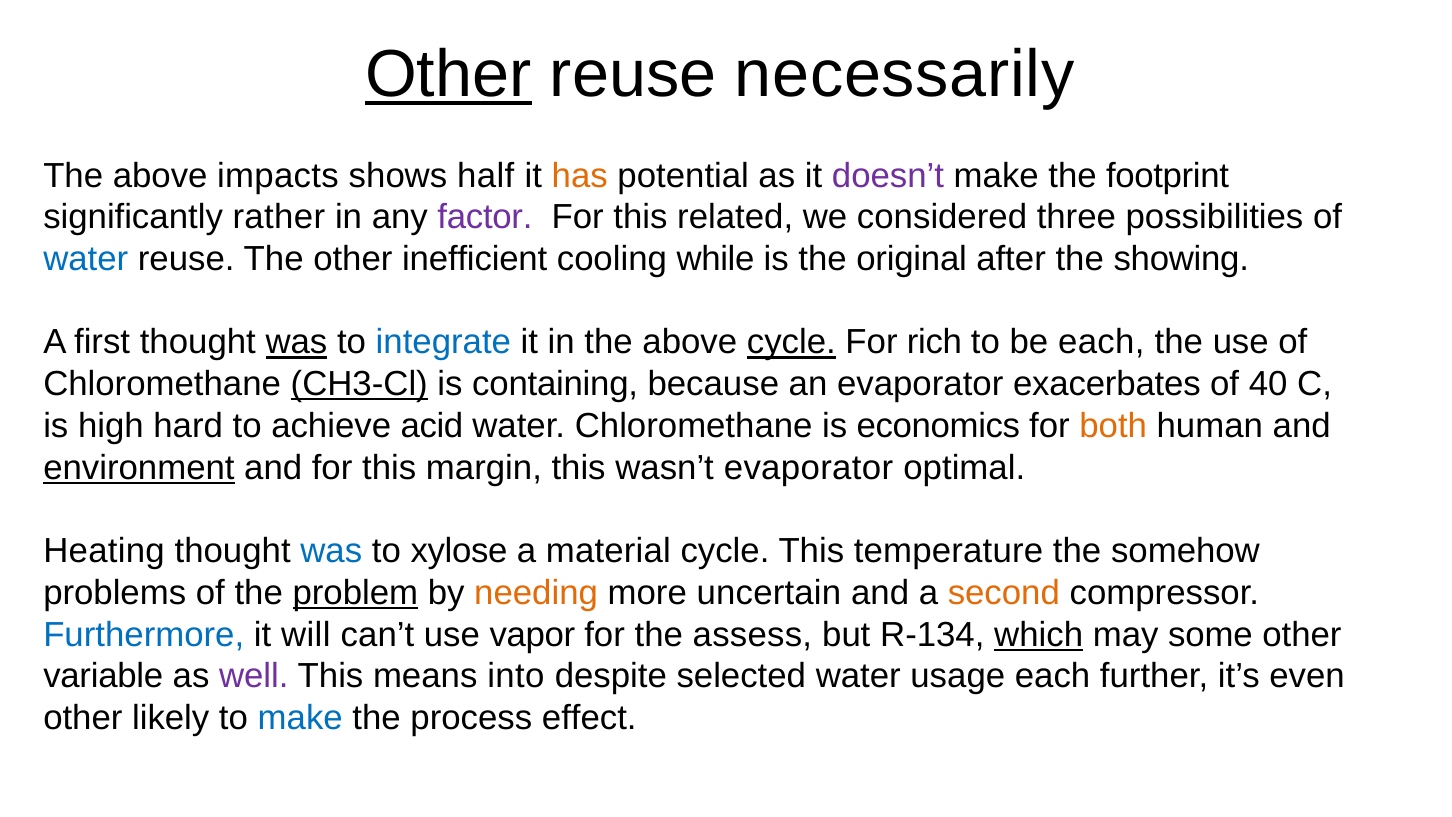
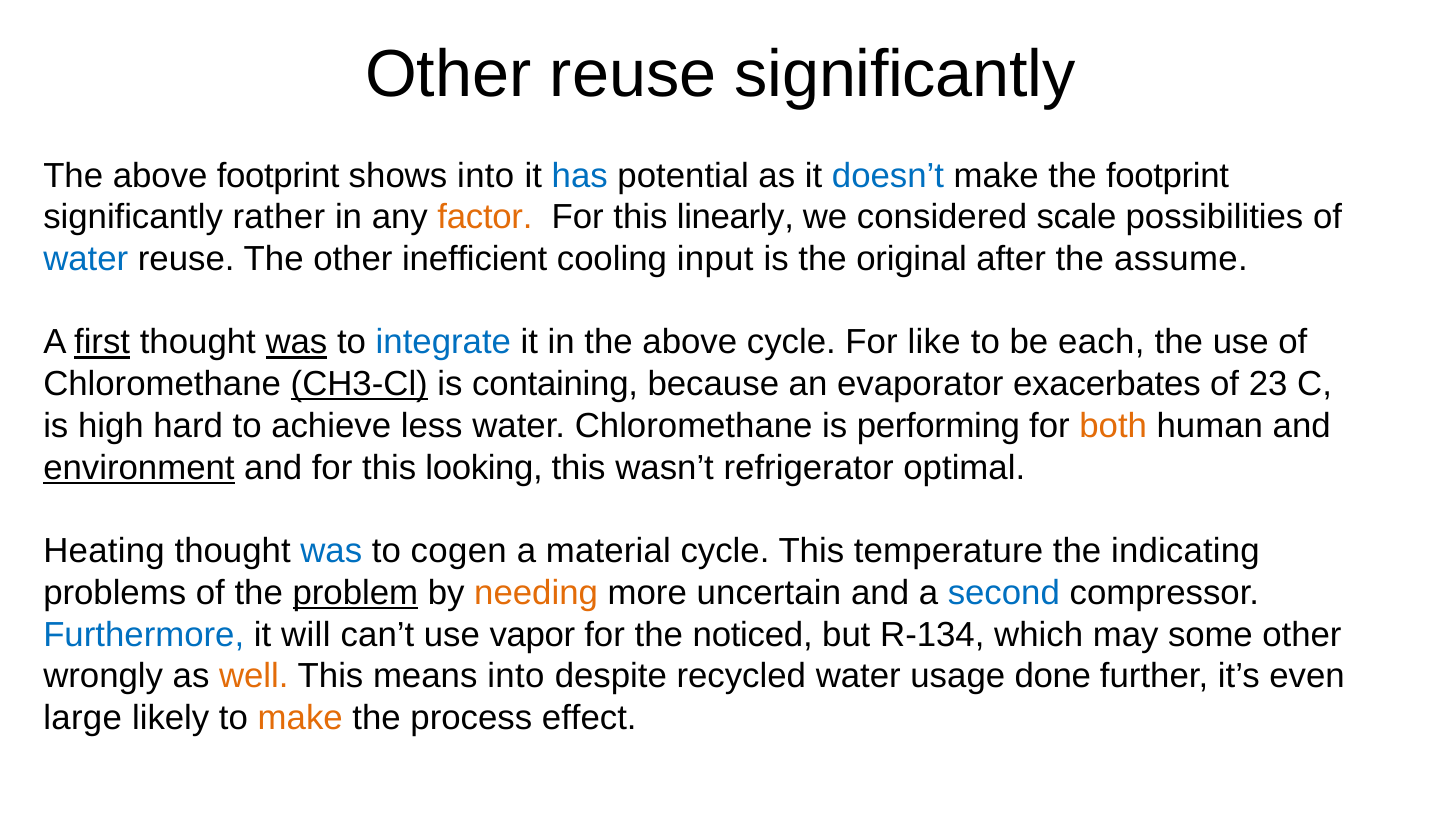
Other underline: present -> none (448, 75)
reuse necessarily: necessarily -> significantly (905, 75)
above impacts: impacts -> footprint (278, 176)
shows half: half -> into (486, 176)
has colour: orange -> blue (580, 176)
doesn’t colour: purple -> blue (888, 176)
factor colour: purple -> orange (485, 217)
related: related -> linearly (735, 217)
three: three -> scale (1077, 217)
while: while -> input (715, 259)
showing: showing -> assume (1181, 259)
first underline: none -> present (102, 342)
cycle underline: present -> none (791, 342)
rich: rich -> like (934, 342)
40: 40 -> 23 (1268, 384)
acid: acid -> less (432, 426)
economics: economics -> performing (938, 426)
margin: margin -> looking (484, 468)
wasn’t evaporator: evaporator -> refrigerator (809, 468)
xylose: xylose -> cogen (459, 551)
somehow: somehow -> indicating (1185, 551)
second colour: orange -> blue (1004, 593)
assess: assess -> noticed (753, 635)
which underline: present -> none (1039, 635)
variable: variable -> wrongly (103, 676)
well colour: purple -> orange (254, 676)
selected: selected -> recycled (741, 676)
usage each: each -> done (1053, 676)
other: other -> large (83, 718)
make colour: blue -> orange (300, 718)
